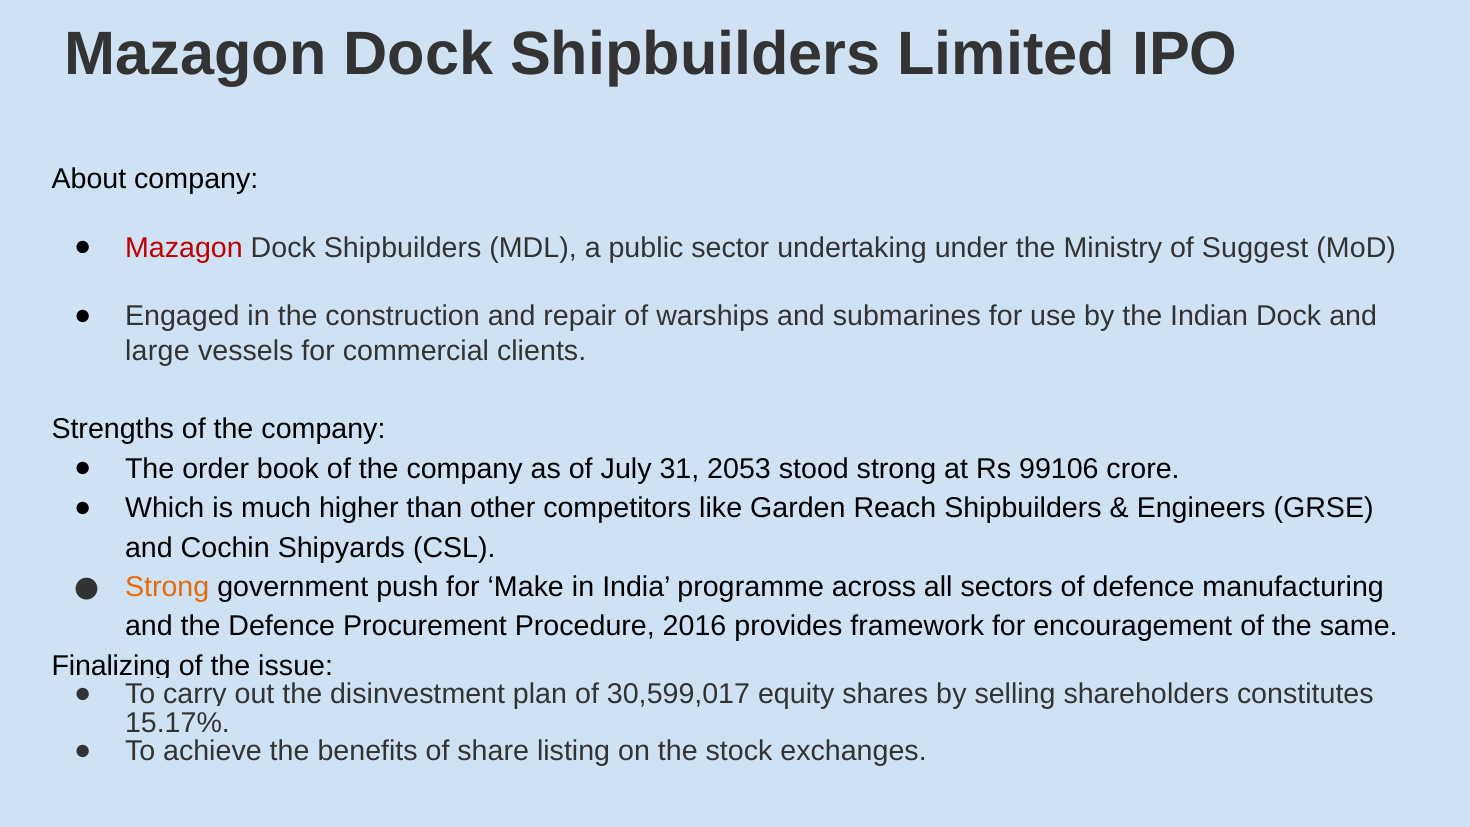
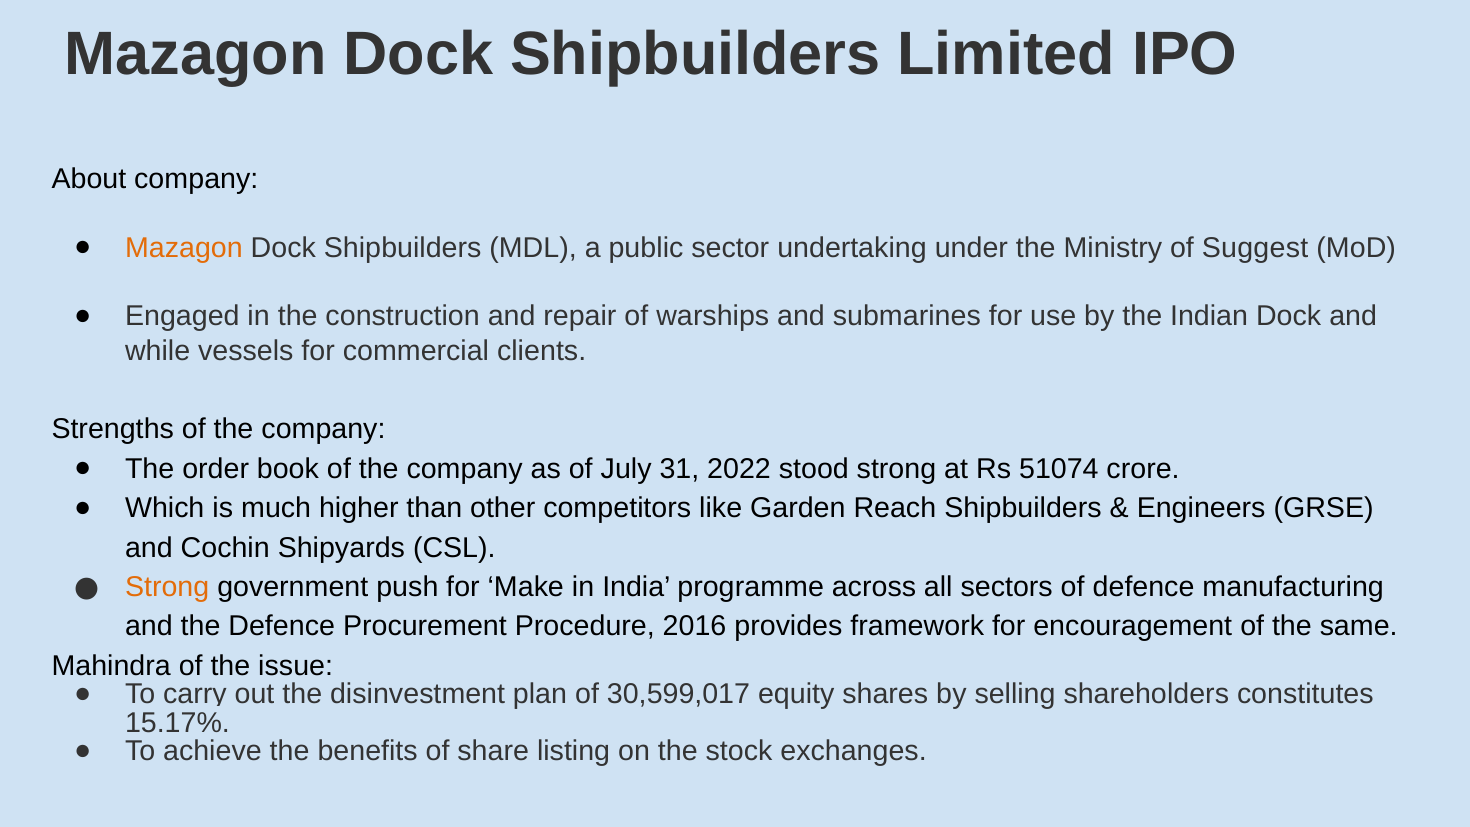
Mazagon colour: red -> orange (184, 248)
large: large -> while (158, 351)
2053: 2053 -> 2022 (739, 469)
99106: 99106 -> 51074 (1059, 469)
Finalizing: Finalizing -> Mahindra (111, 666)
